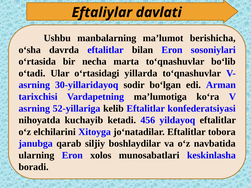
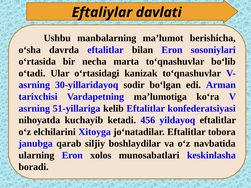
yillarda: yillarda -> kanizak (141, 73)
52-yillariga: 52-yillariga -> 51-yillariga (77, 109)
